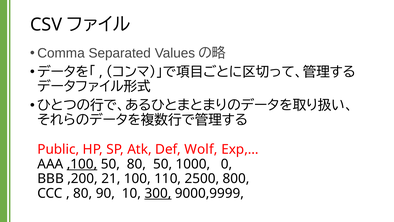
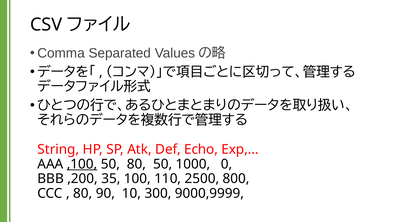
Public: Public -> String (58, 149)
Wolf: Wolf -> Echo (201, 149)
21: 21 -> 35 (111, 178)
300 underline: present -> none (158, 193)
